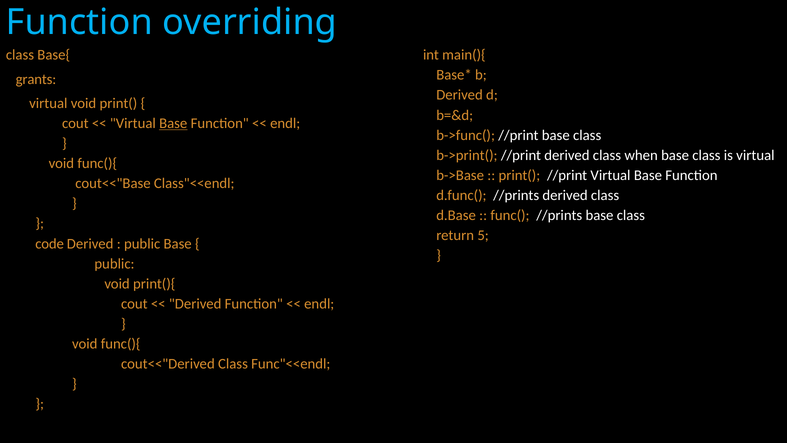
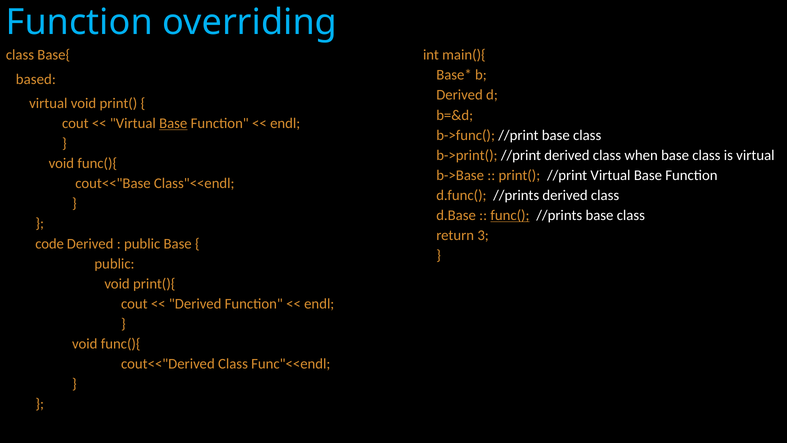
grants: grants -> based (36, 79)
func( underline: none -> present (510, 215)
5: 5 -> 3 (483, 235)
